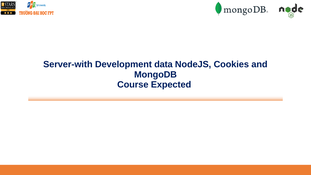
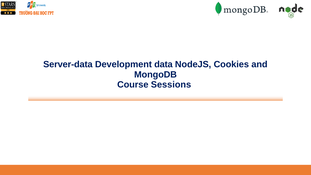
Server-with: Server-with -> Server-data (68, 64)
Expected: Expected -> Sessions (171, 85)
